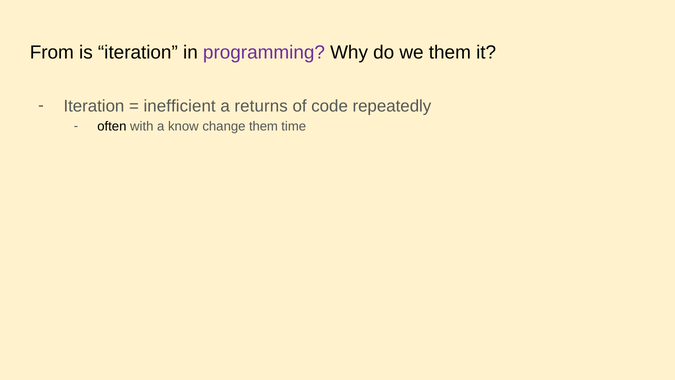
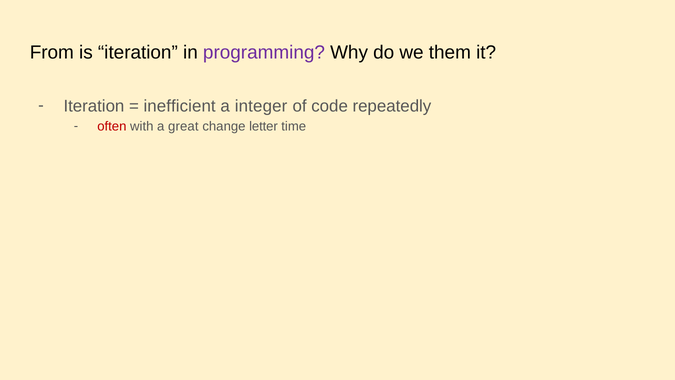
returns: returns -> integer (261, 106)
often colour: black -> red (112, 126)
know: know -> great (183, 126)
change them: them -> letter (263, 126)
